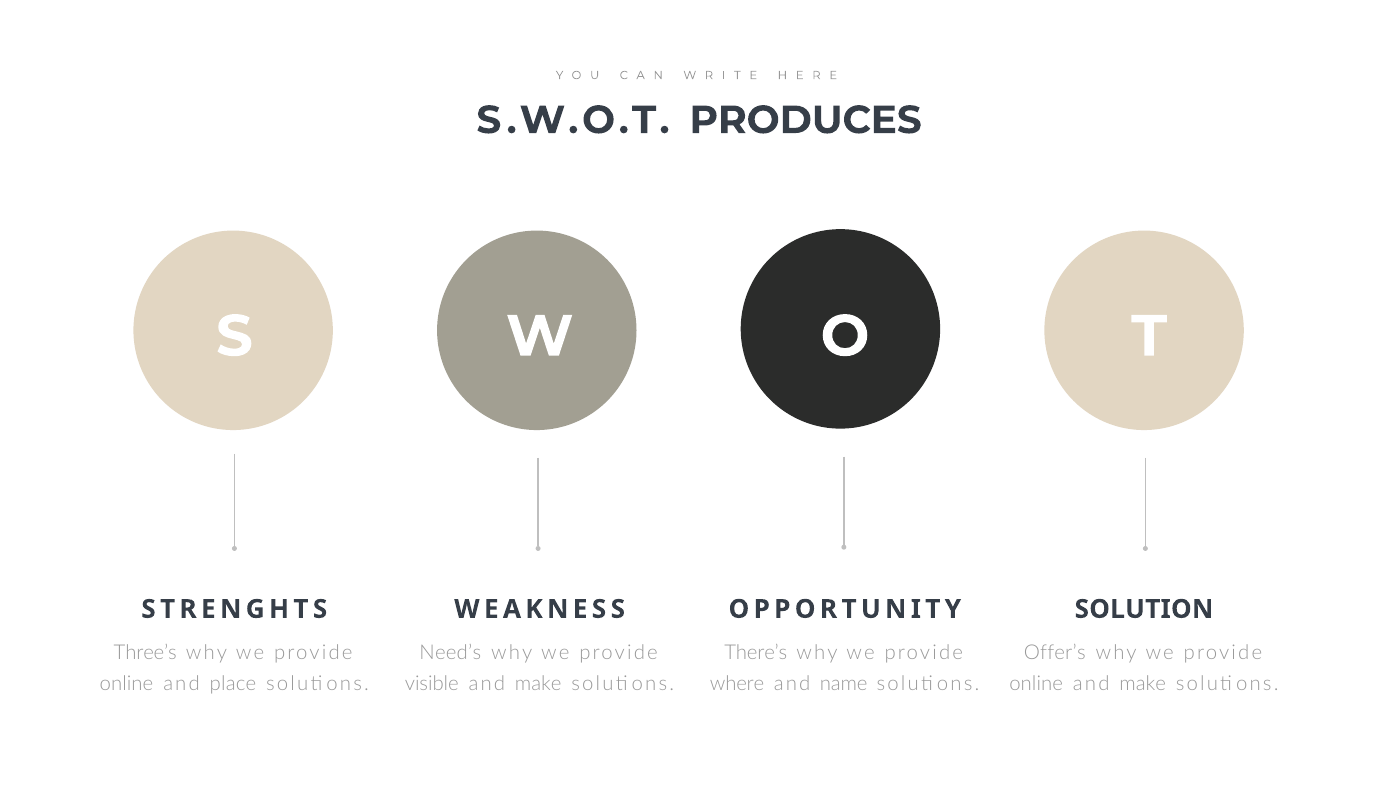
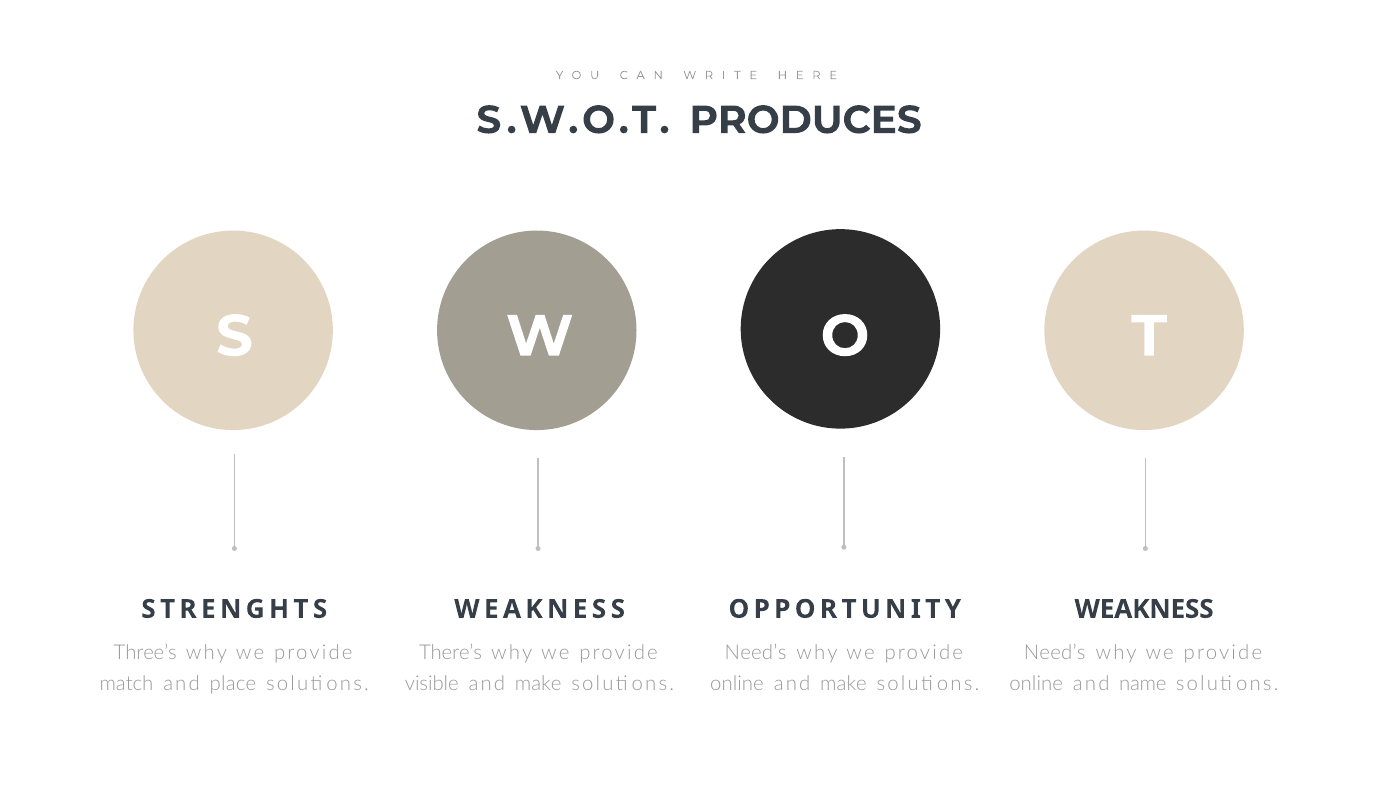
SOLUTION: SOLUTION -> WEAKNESS (1144, 609)
Need’s: Need’s -> There’s (451, 653)
There’s: There’s -> Need’s (756, 653)
Offer’s: Offer’s -> Need’s (1055, 653)
online: online -> match (127, 684)
where: where -> online (737, 684)
name: name -> make (844, 684)
make: make -> name (1143, 684)
